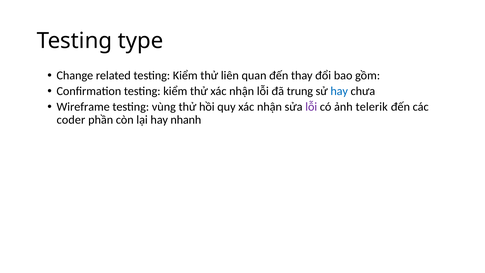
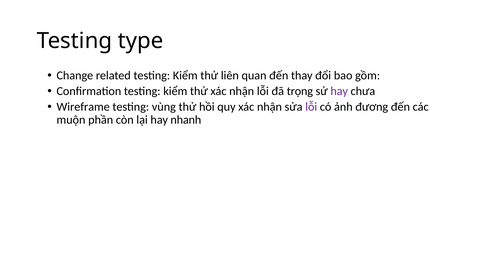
trung: trung -> trọng (300, 91)
hay colour: blue -> purple (339, 91)
telerik: telerik -> đương (372, 107)
coder: coder -> muộn (71, 120)
